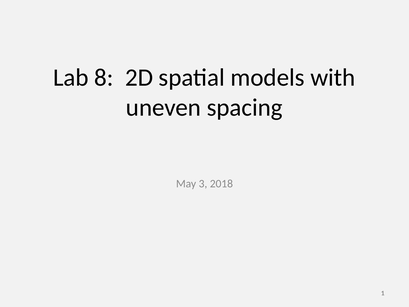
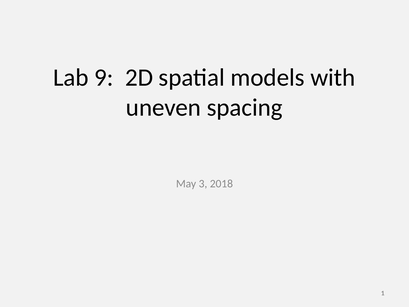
8: 8 -> 9 (104, 78)
